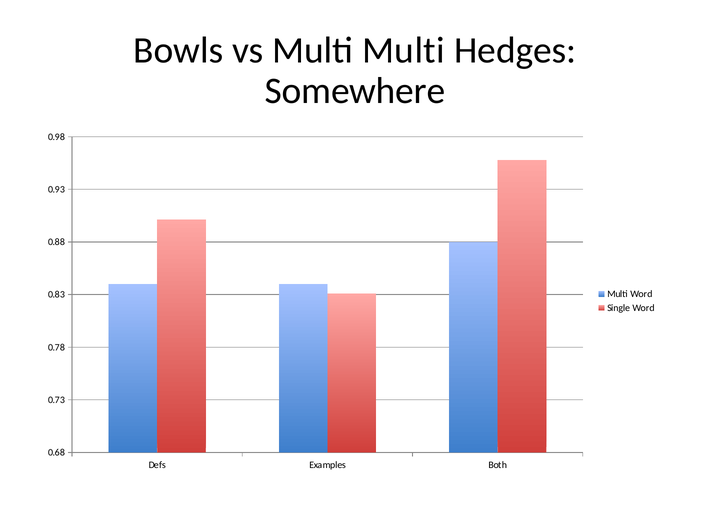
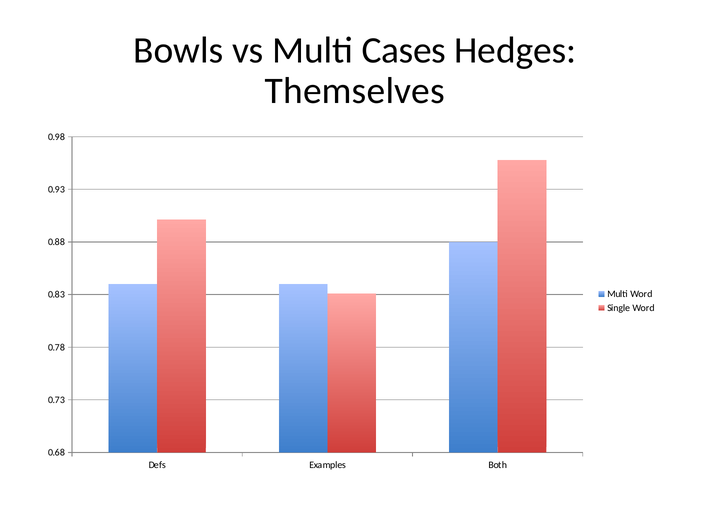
Multi Multi: Multi -> Cases (404, 50)
Somewhere: Somewhere -> Themselves (355, 91)
